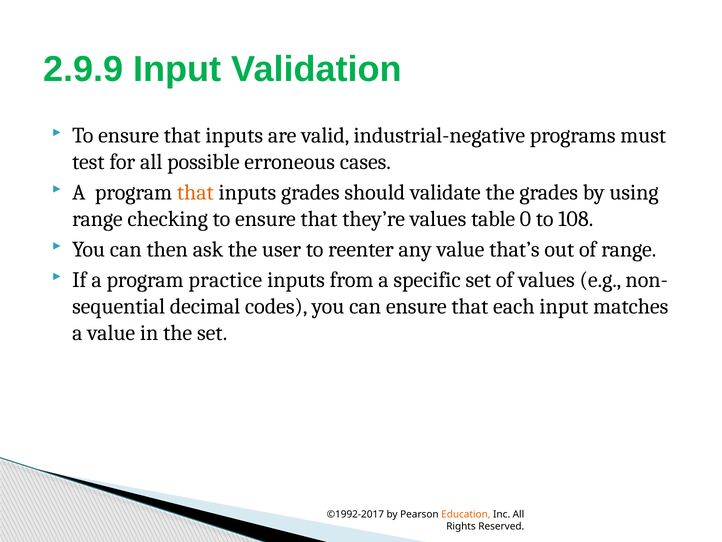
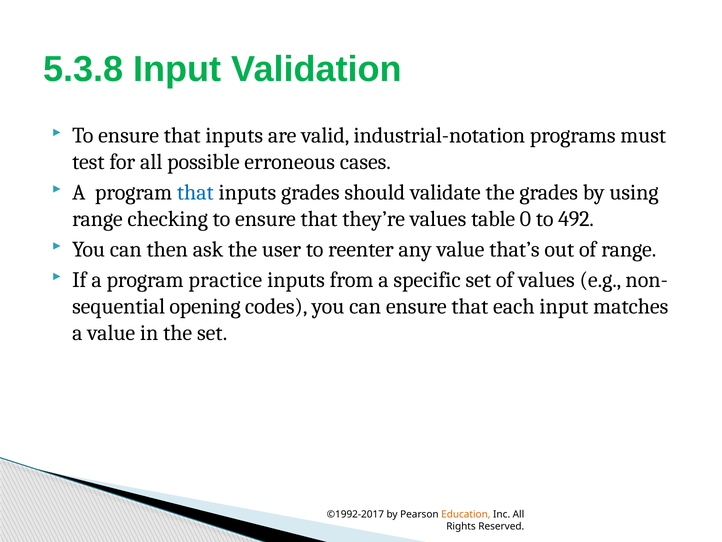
2.9.9: 2.9.9 -> 5.3.8 (83, 69)
industrial-negative: industrial-negative -> industrial-notation (439, 135)
that colour: orange -> blue (195, 192)
108: 108 -> 492 (576, 219)
decimal: decimal -> opening (205, 306)
